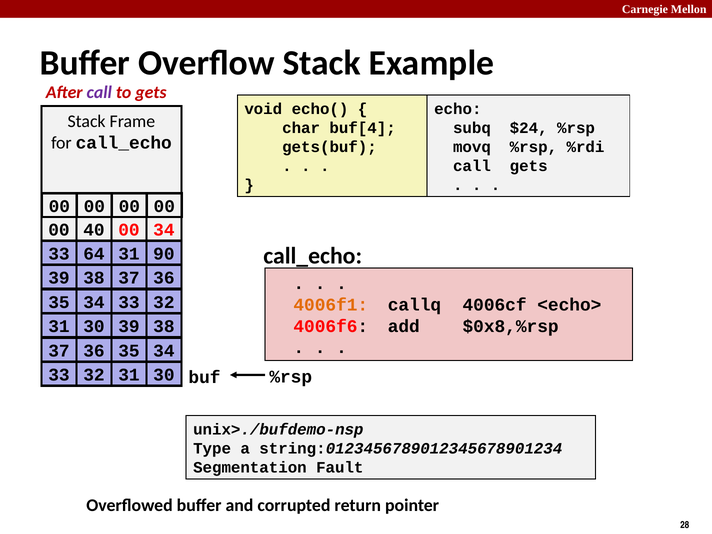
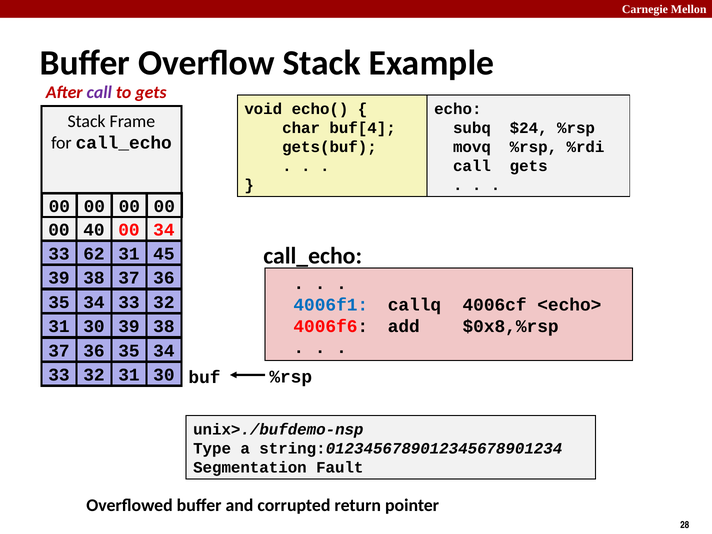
64: 64 -> 62 (94, 254)
90: 90 -> 45 (164, 254)
4006f1 colour: orange -> blue (331, 305)
